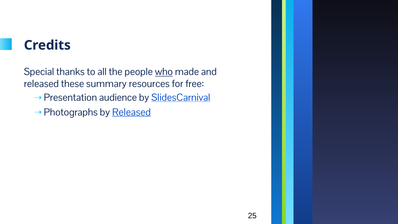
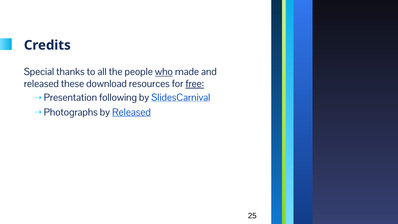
summary: summary -> download (106, 84)
free underline: none -> present (195, 84)
audience: audience -> following (118, 98)
